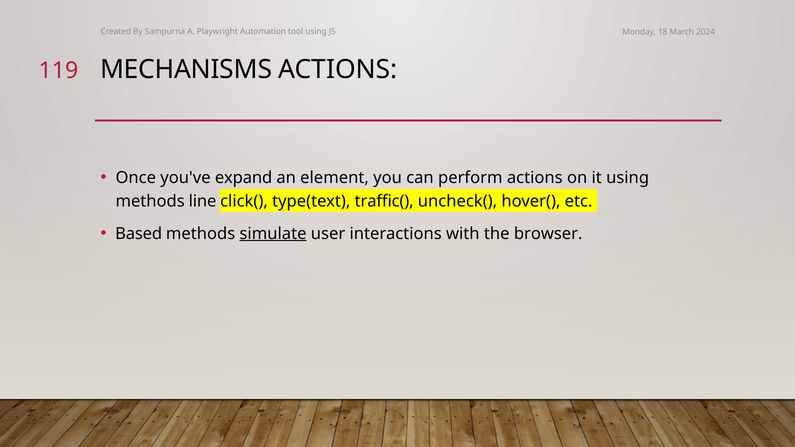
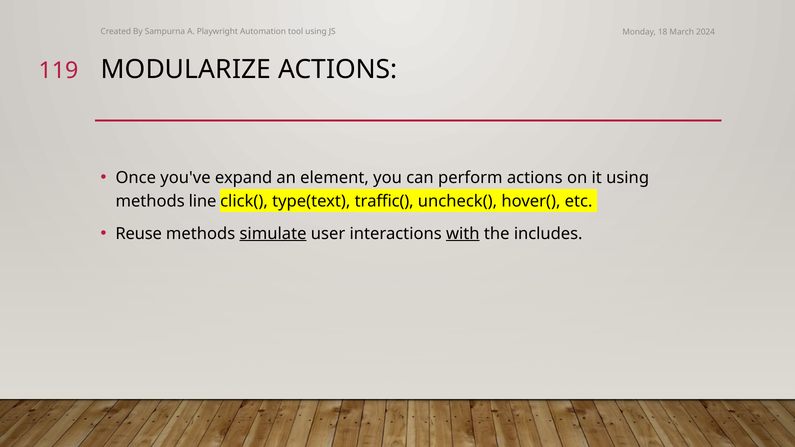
MECHANISMS: MECHANISMS -> MODULARIZE (186, 70)
Based: Based -> Reuse (139, 234)
with underline: none -> present (463, 234)
browser: browser -> includes (548, 234)
